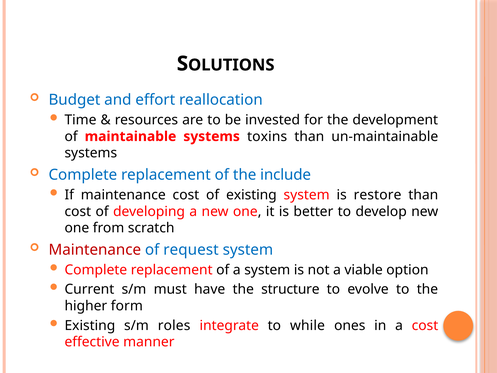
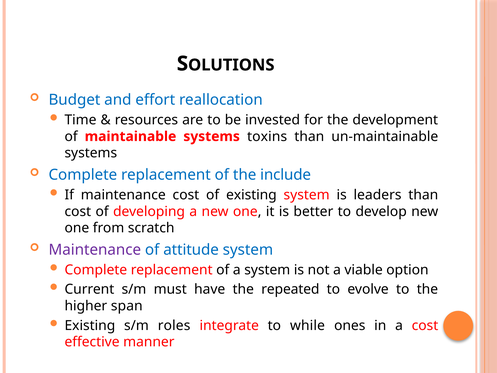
restore: restore -> leaders (378, 195)
Maintenance colour: red -> purple (95, 250)
request: request -> attitude (191, 250)
structure: structure -> repeated (290, 289)
form: form -> span (127, 306)
